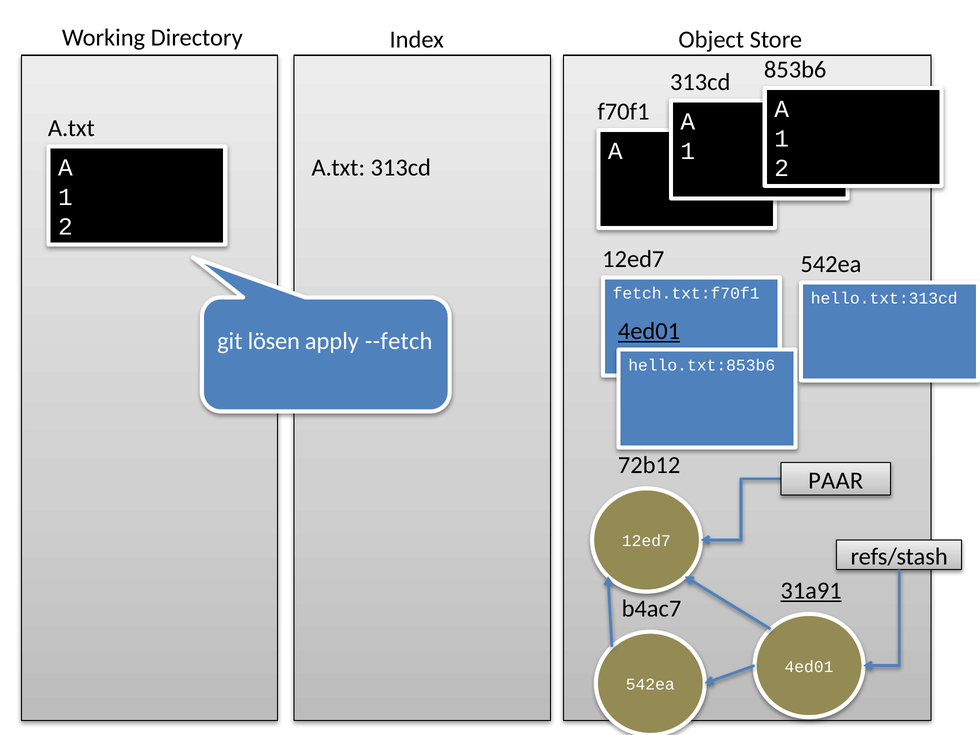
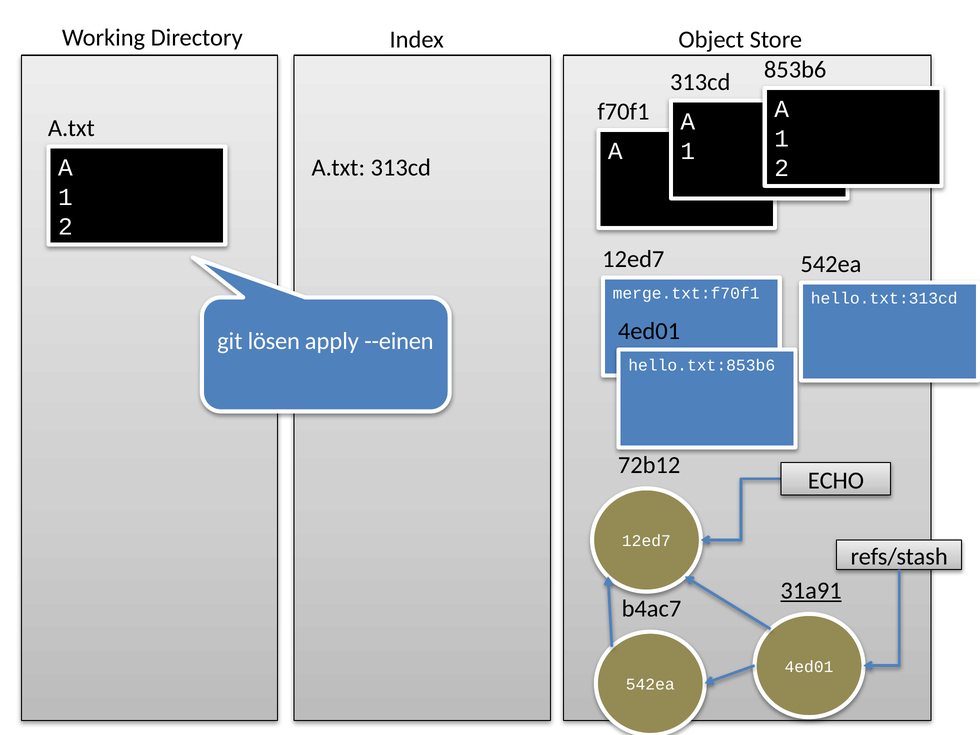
fetch.txt:f70f1: fetch.txt:f70f1 -> merge.txt:f70f1 (686, 293)
4ed01 underline: present -> none (649, 331)
--fetch: --fetch -> --einen (399, 341)
PAAR: PAAR -> ECHO (836, 480)
